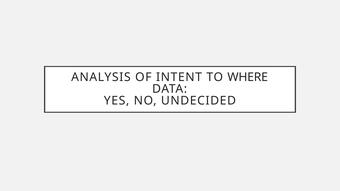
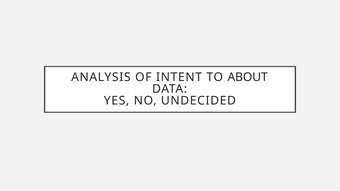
WHERE: WHERE -> ABOUT (248, 77)
